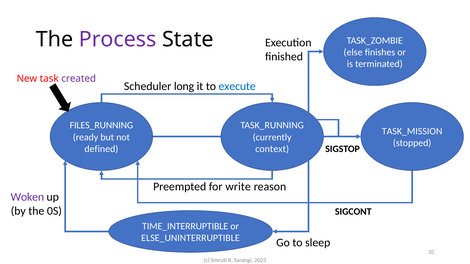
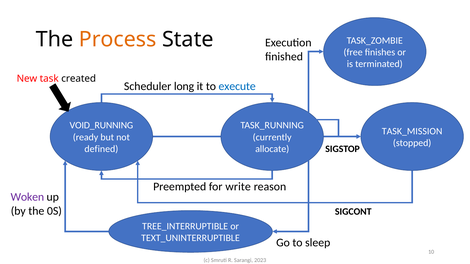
Process colour: purple -> orange (118, 39)
else: else -> free (353, 52)
created colour: purple -> black (79, 79)
FILES_RUNNING: FILES_RUNNING -> VOID_RUNNING (101, 126)
context: context -> allocate (272, 149)
TIME_INTERRUPTIBLE: TIME_INTERRUPTIBLE -> TREE_INTERRUPTIBLE (185, 227)
ELSE_UNINTERRUPTIBLE: ELSE_UNINTERRUPTIBLE -> TEXT_UNINTERRUPTIBLE (191, 238)
